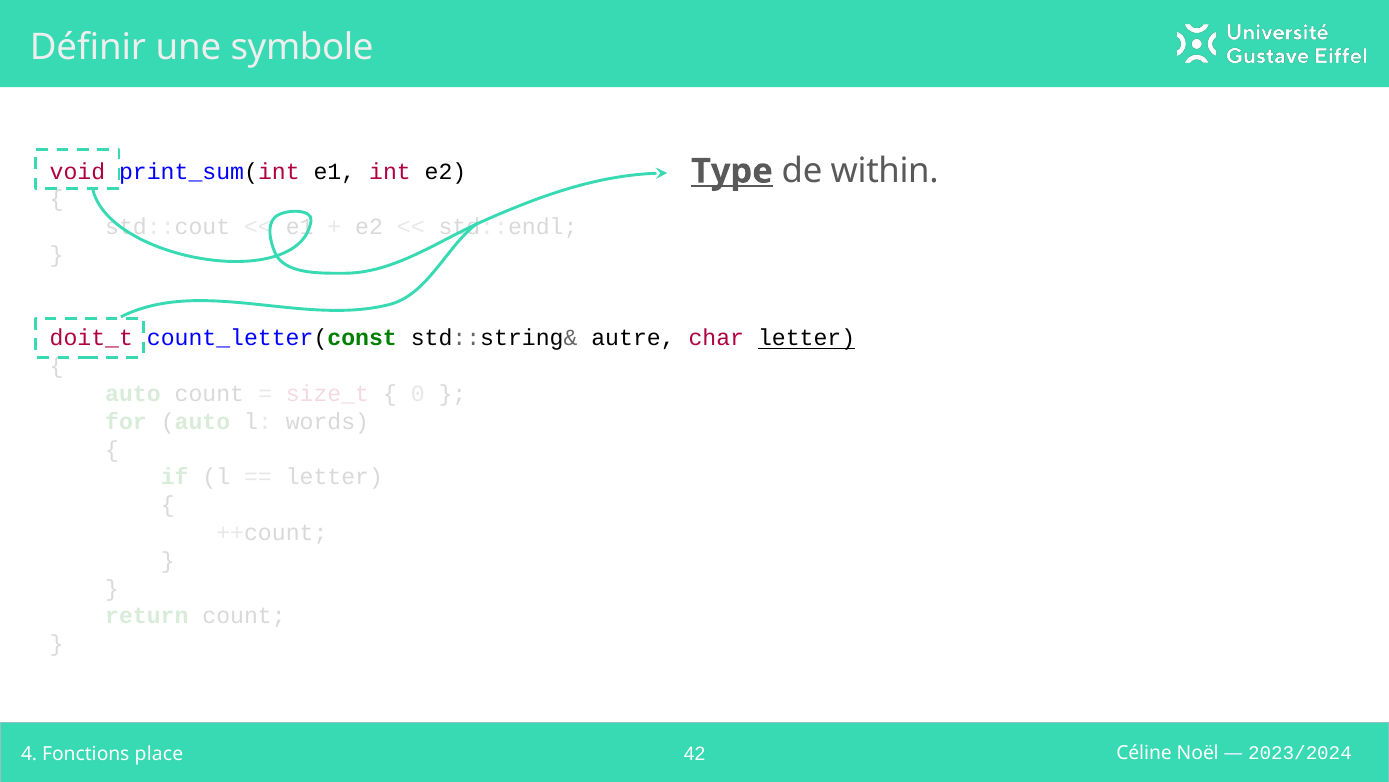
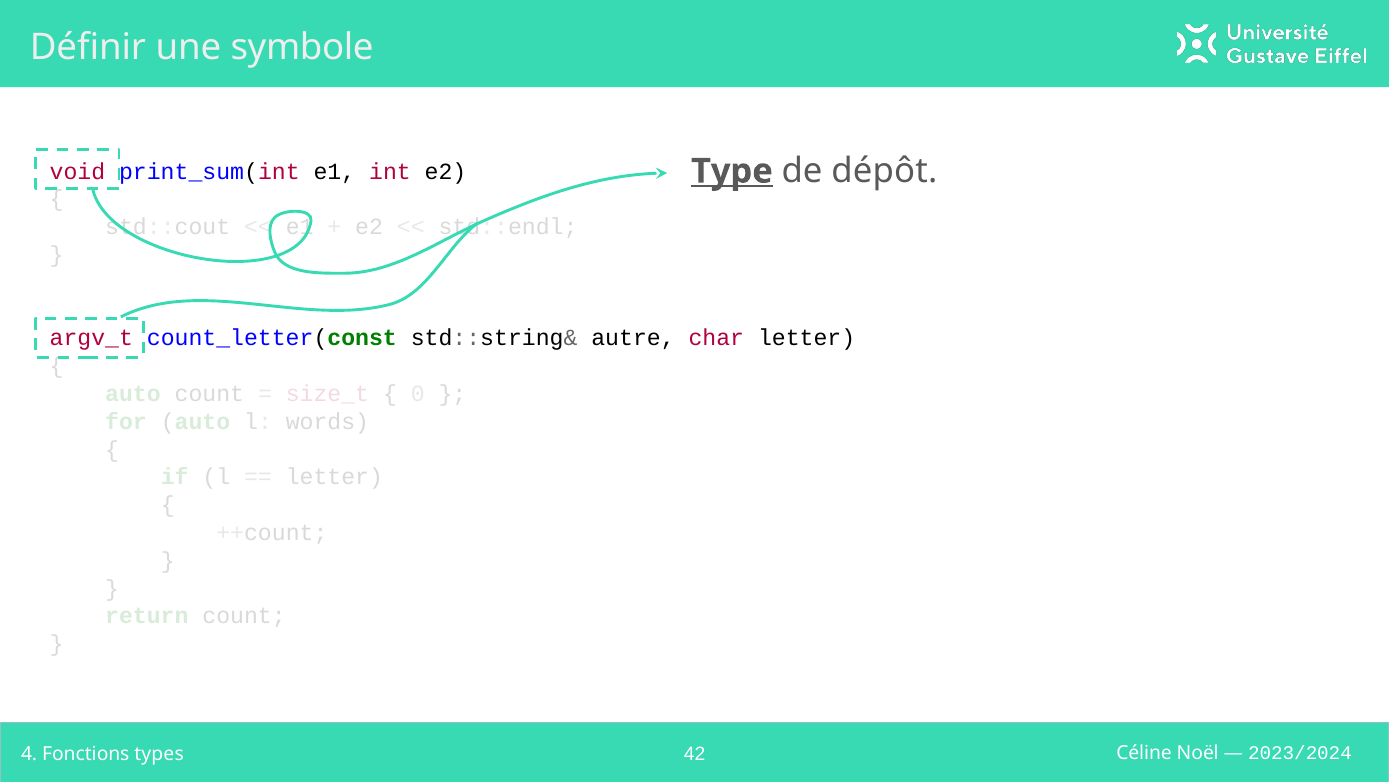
within: within -> dépôt (884, 171)
doit_t: doit_t -> argv_t (91, 338)
letter underline: present -> none (807, 338)
place: place -> types (159, 754)
